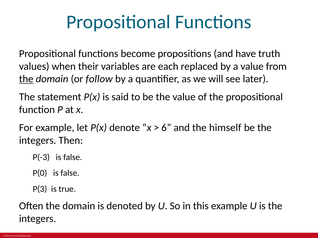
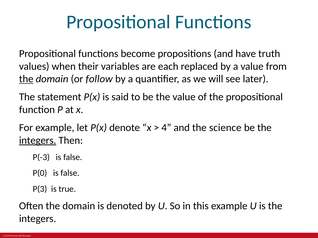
6: 6 -> 4 (166, 128)
himself: himself -> science (225, 128)
integers underline: none -> present (38, 141)
